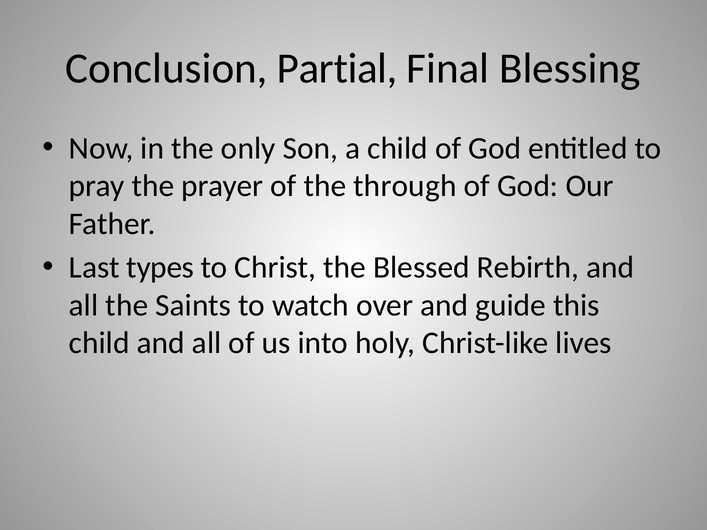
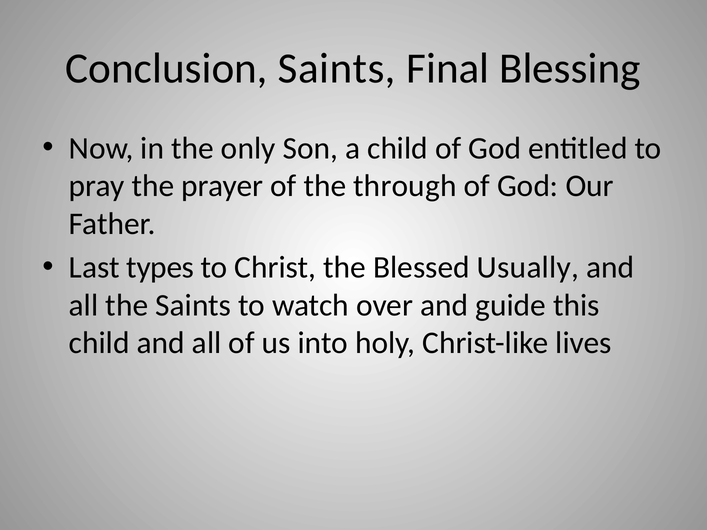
Conclusion Partial: Partial -> Saints (337, 68)
Rebirth: Rebirth -> Usually (528, 268)
